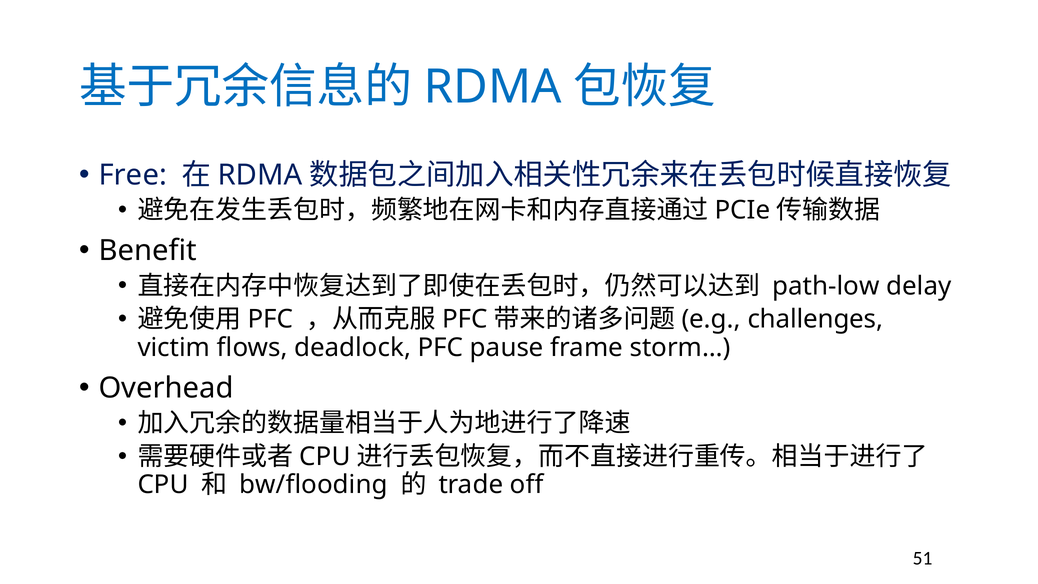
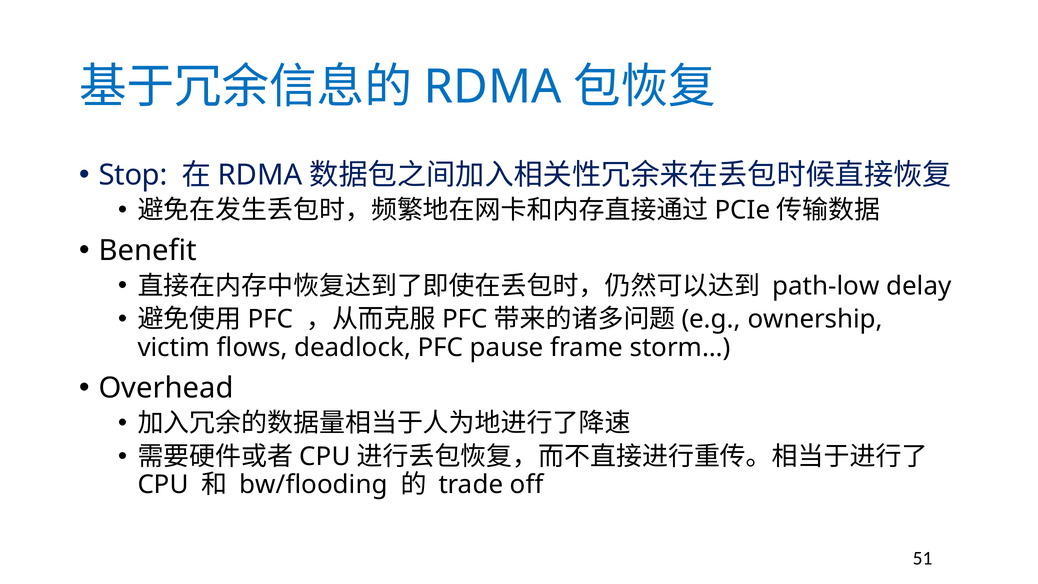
Free: Free -> Stop (133, 175)
challenges: challenges -> ownership (815, 319)
